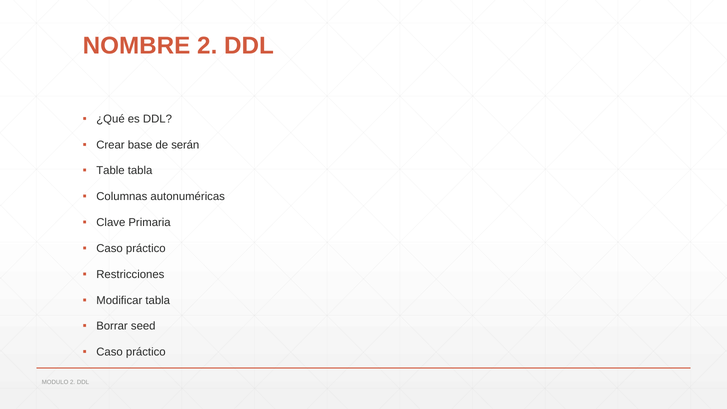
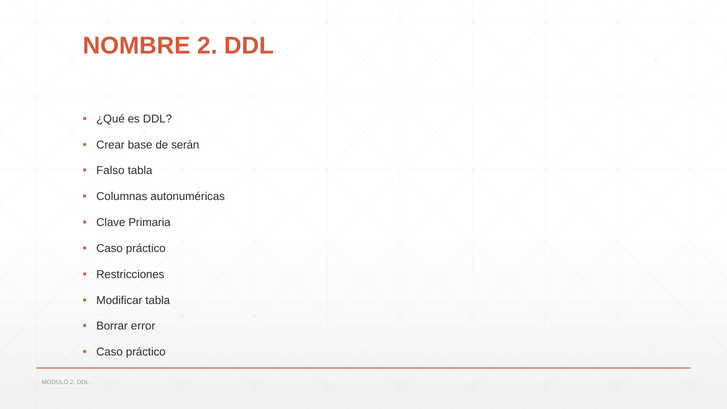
Table: Table -> Falso (110, 171)
seed: seed -> error (143, 326)
